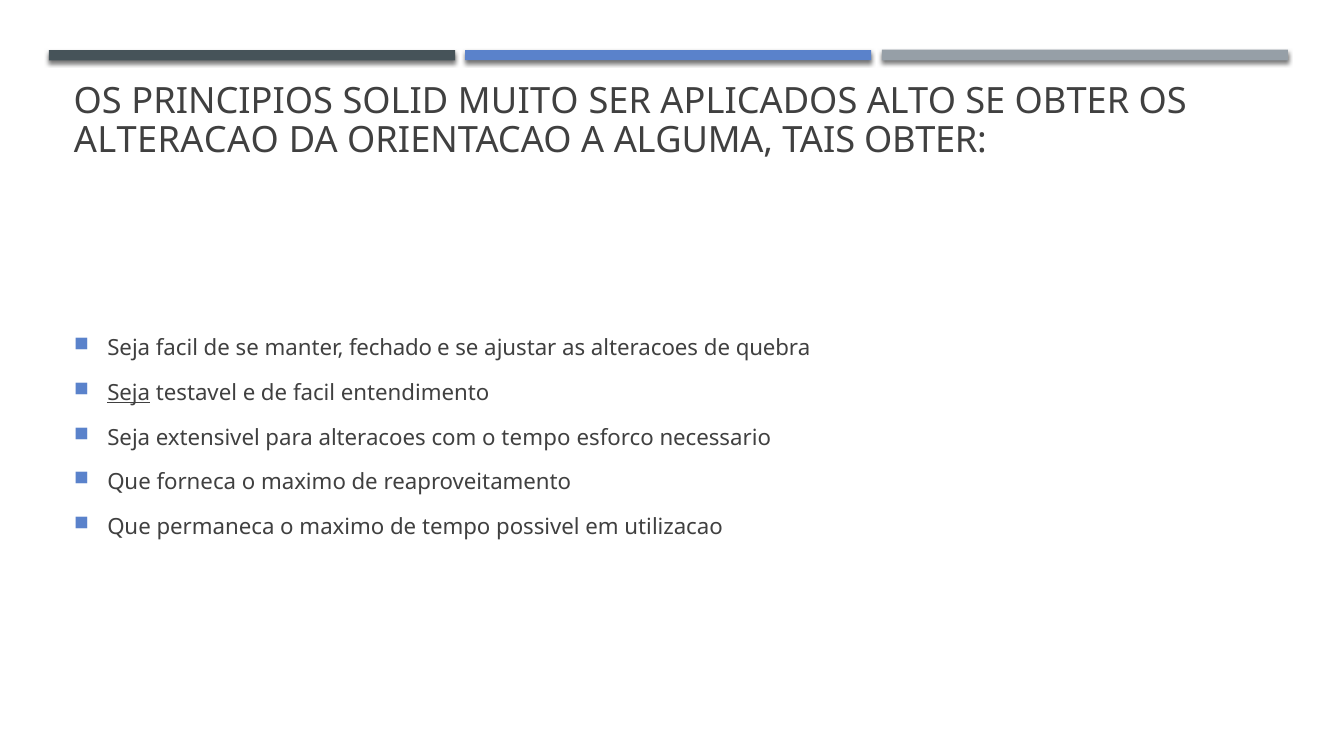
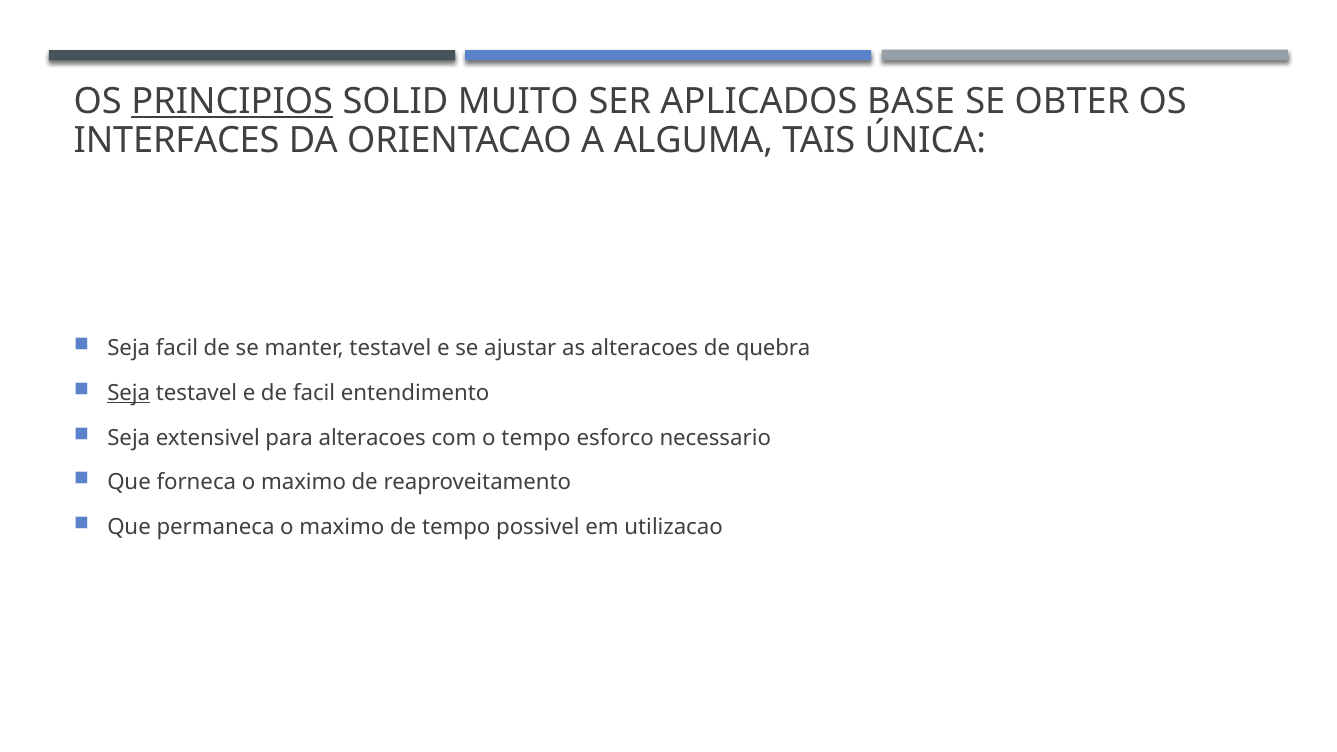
PRINCIPIOS underline: none -> present (232, 101)
ALTO: ALTO -> BASE (911, 101)
ALTERACAO: ALTERACAO -> INTERFACES (177, 140)
TAIS OBTER: OBTER -> ÚNICA (925, 140)
manter fechado: fechado -> testavel (390, 348)
